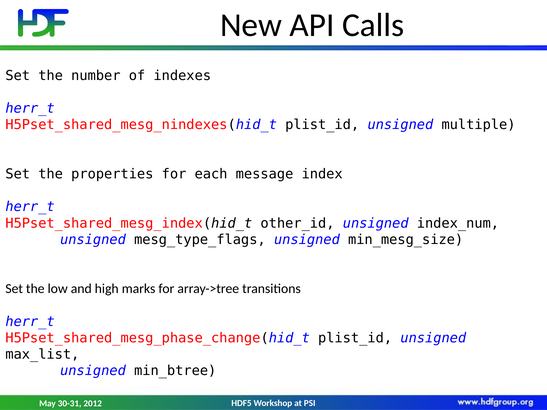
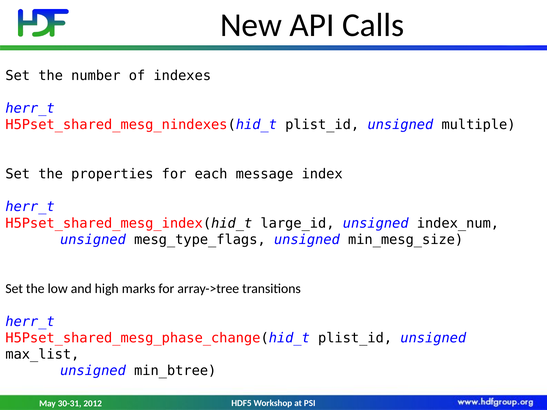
other_id: other_id -> large_id (297, 223)
